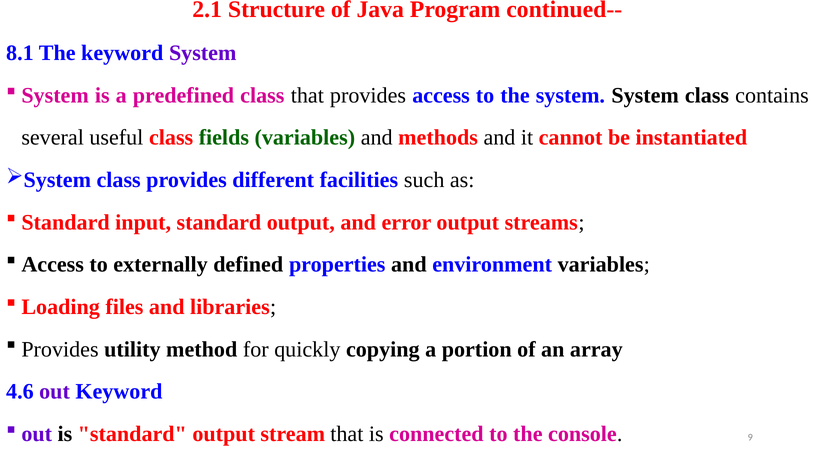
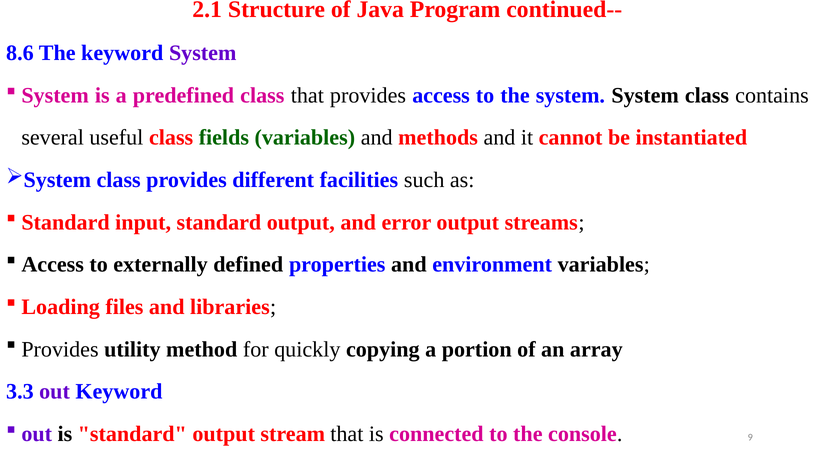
8.1: 8.1 -> 8.6 (20, 53)
4.6: 4.6 -> 3.3 (20, 392)
